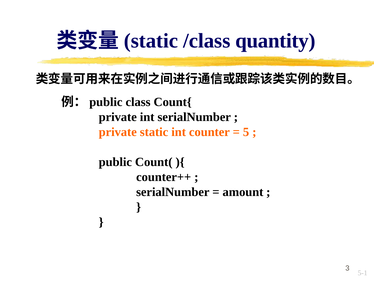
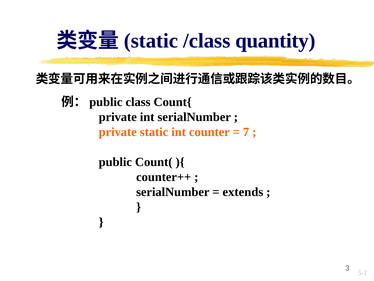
5: 5 -> 7 (246, 132)
amount: amount -> extends (243, 192)
